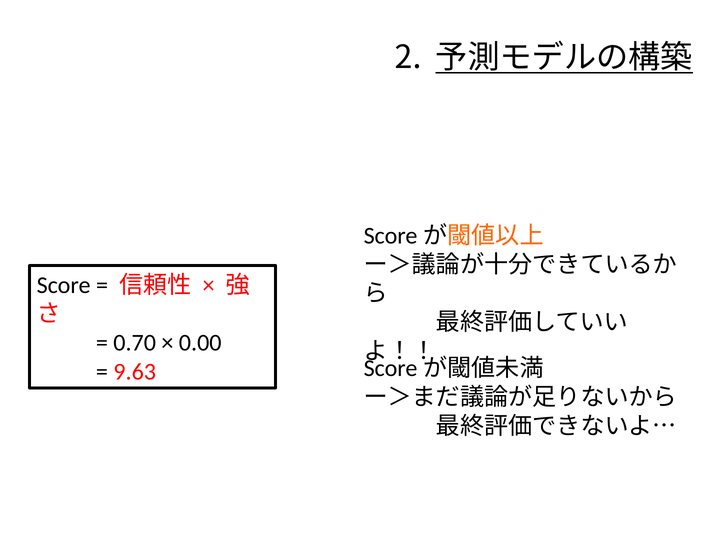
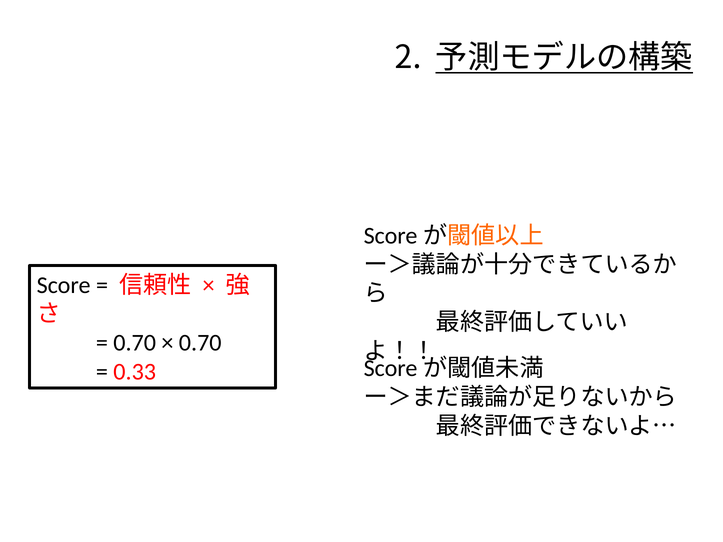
0.00: 0.00 -> 0.70 (200, 343)
9.63: 9.63 -> 0.33 (135, 372)
